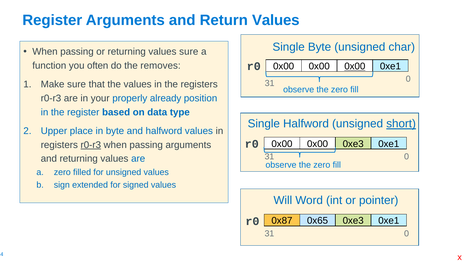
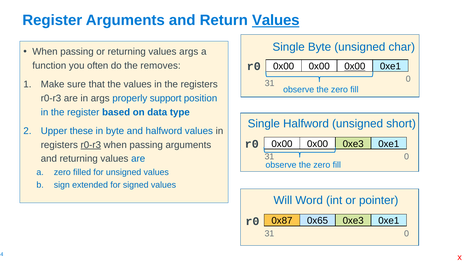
Values underline: none -> present (276, 20)
values sure: sure -> args (189, 52)
in your: your -> args (100, 98)
already: already -> support (166, 98)
short underline: present -> none (401, 124)
place: place -> these (81, 131)
